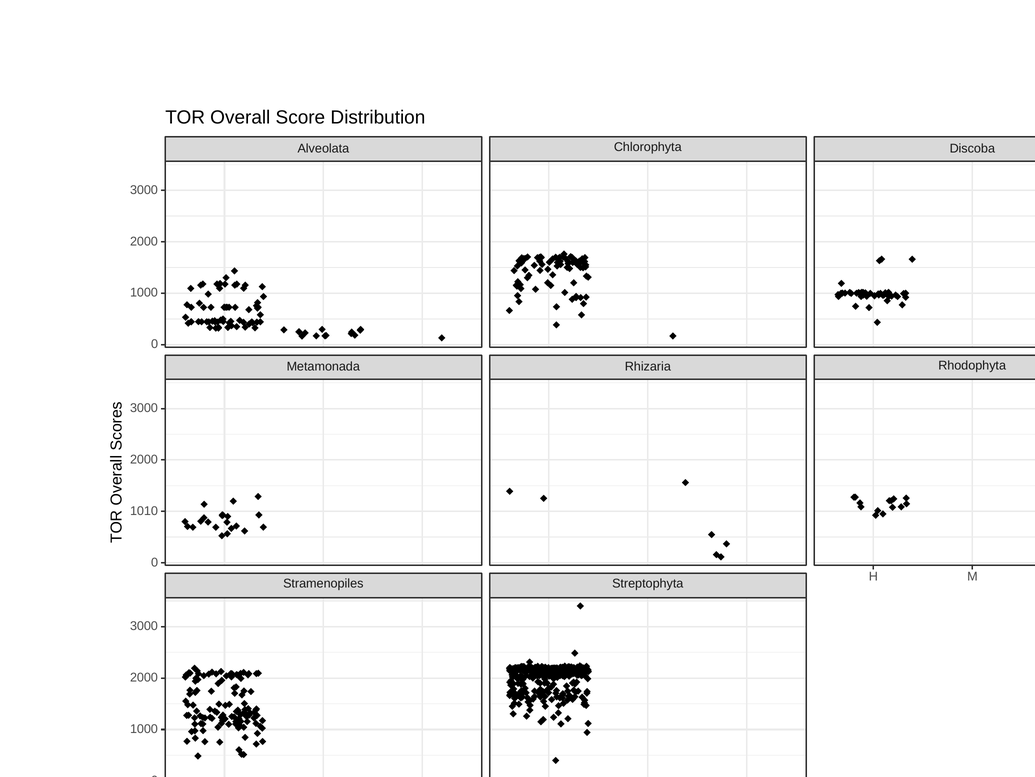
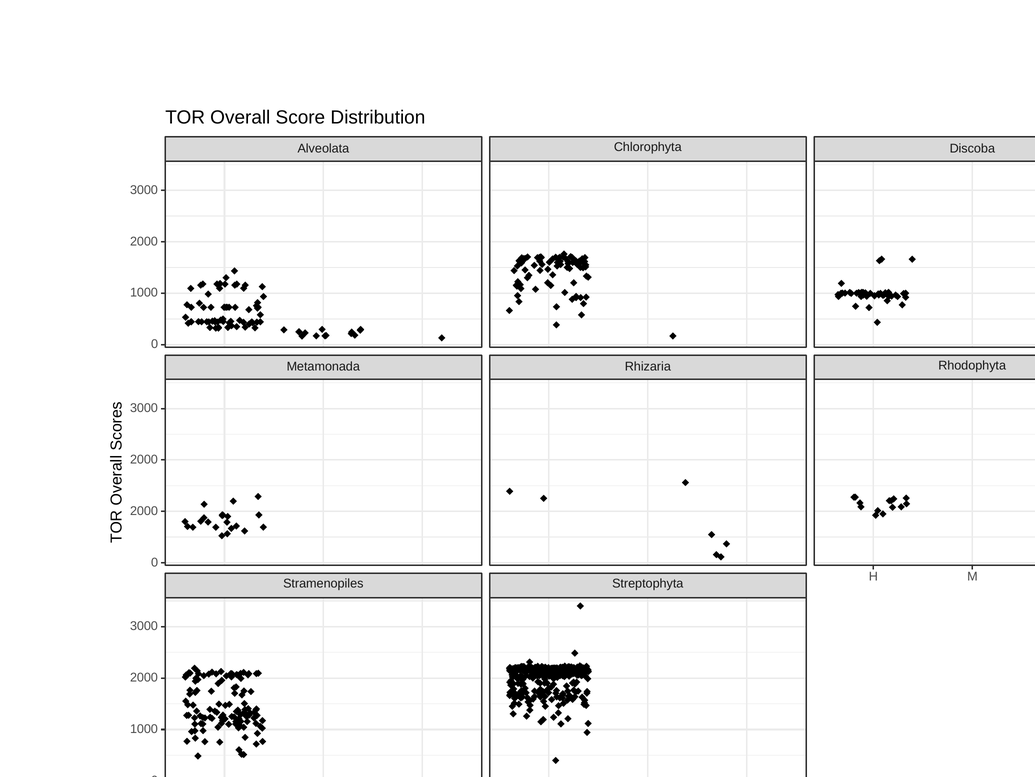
1010: 1010 -> 2000 (144, 510)
